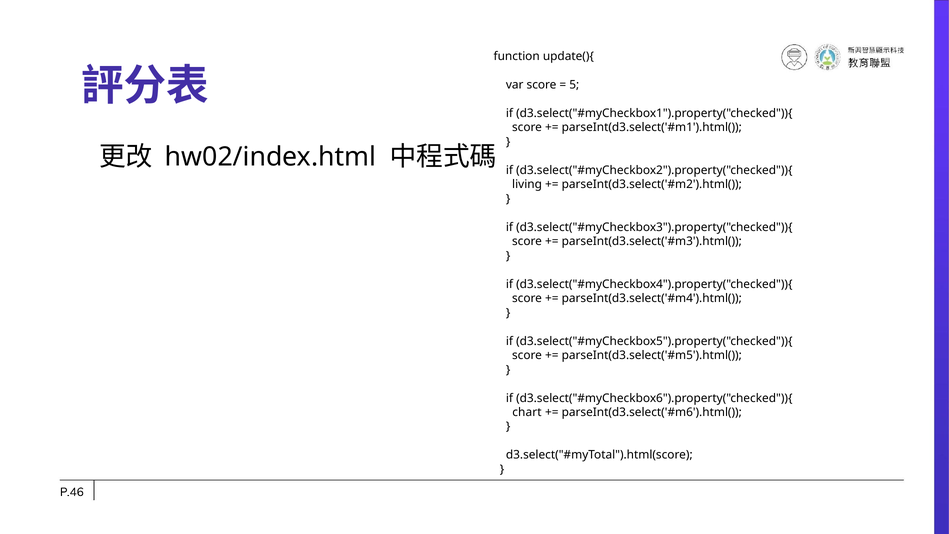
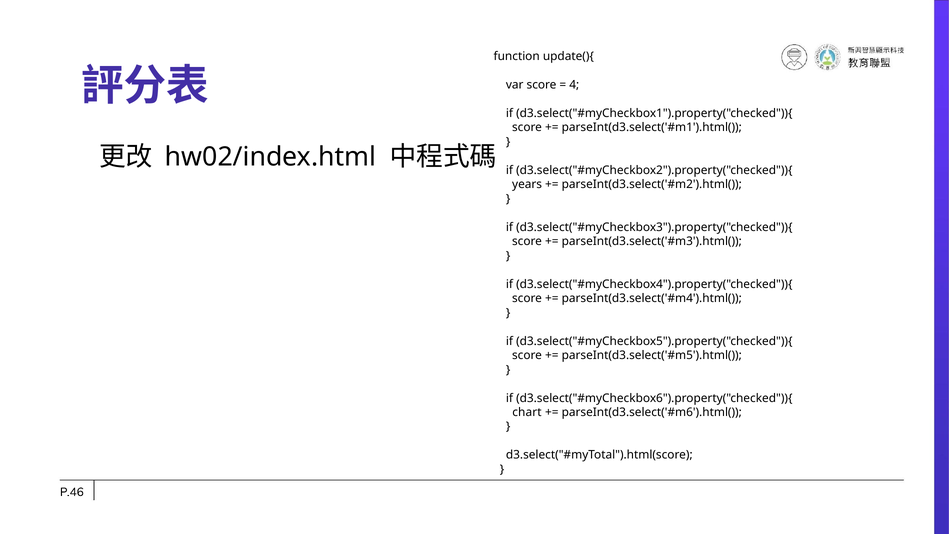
5: 5 -> 4 (574, 85)
living: living -> years (527, 184)
